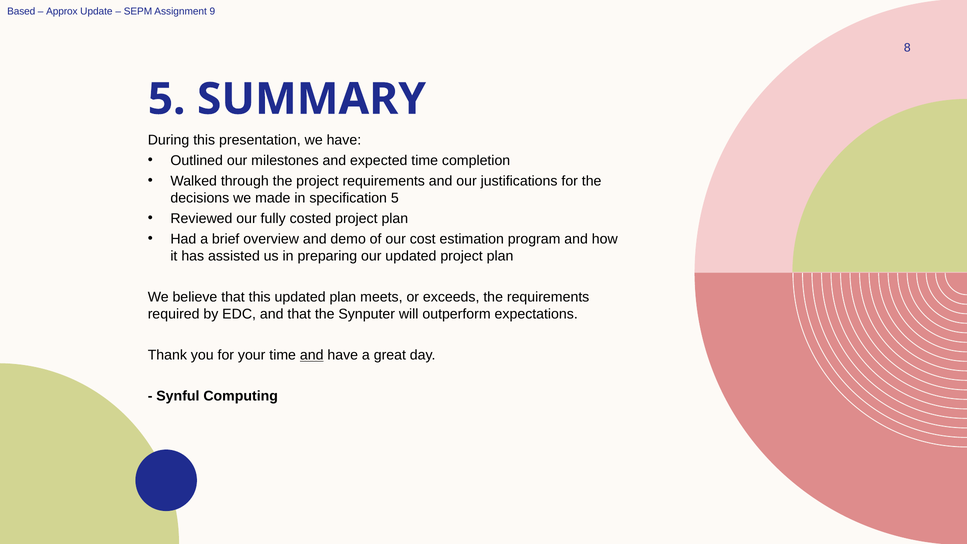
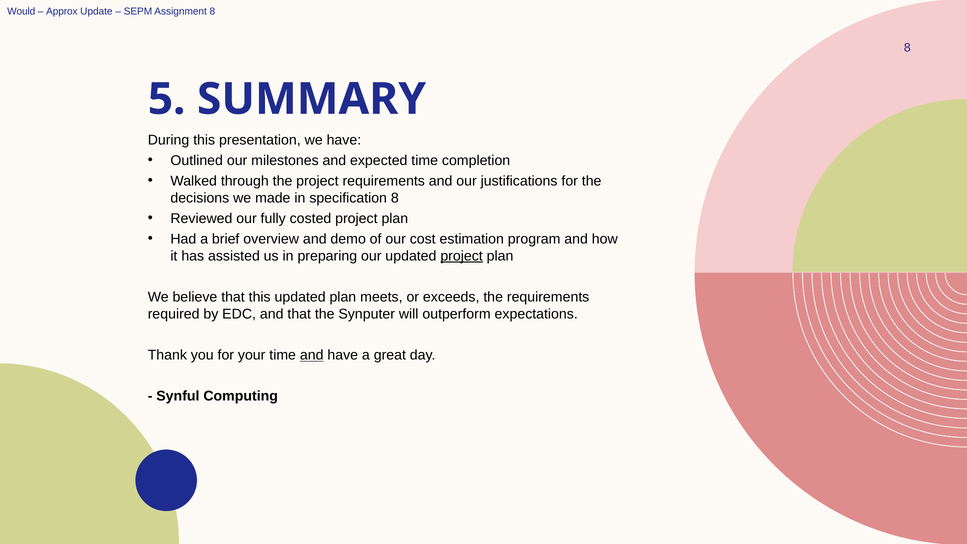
Based: Based -> Would (21, 12)
Assignment 9: 9 -> 8 (212, 12)
specification 5: 5 -> 8 (395, 198)
project underline: none -> present (462, 256)
